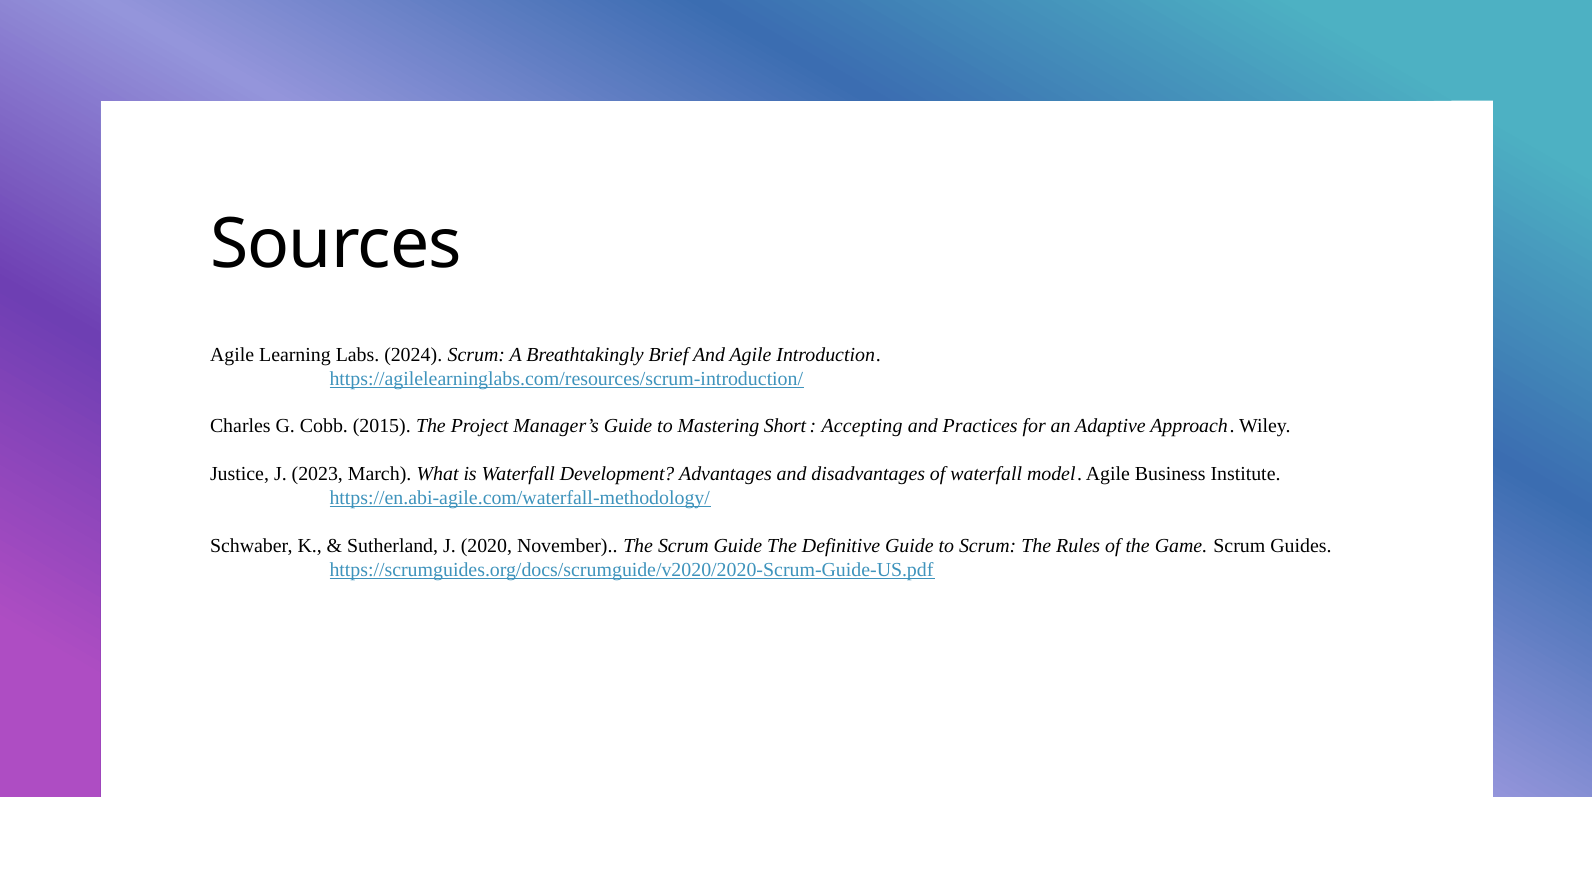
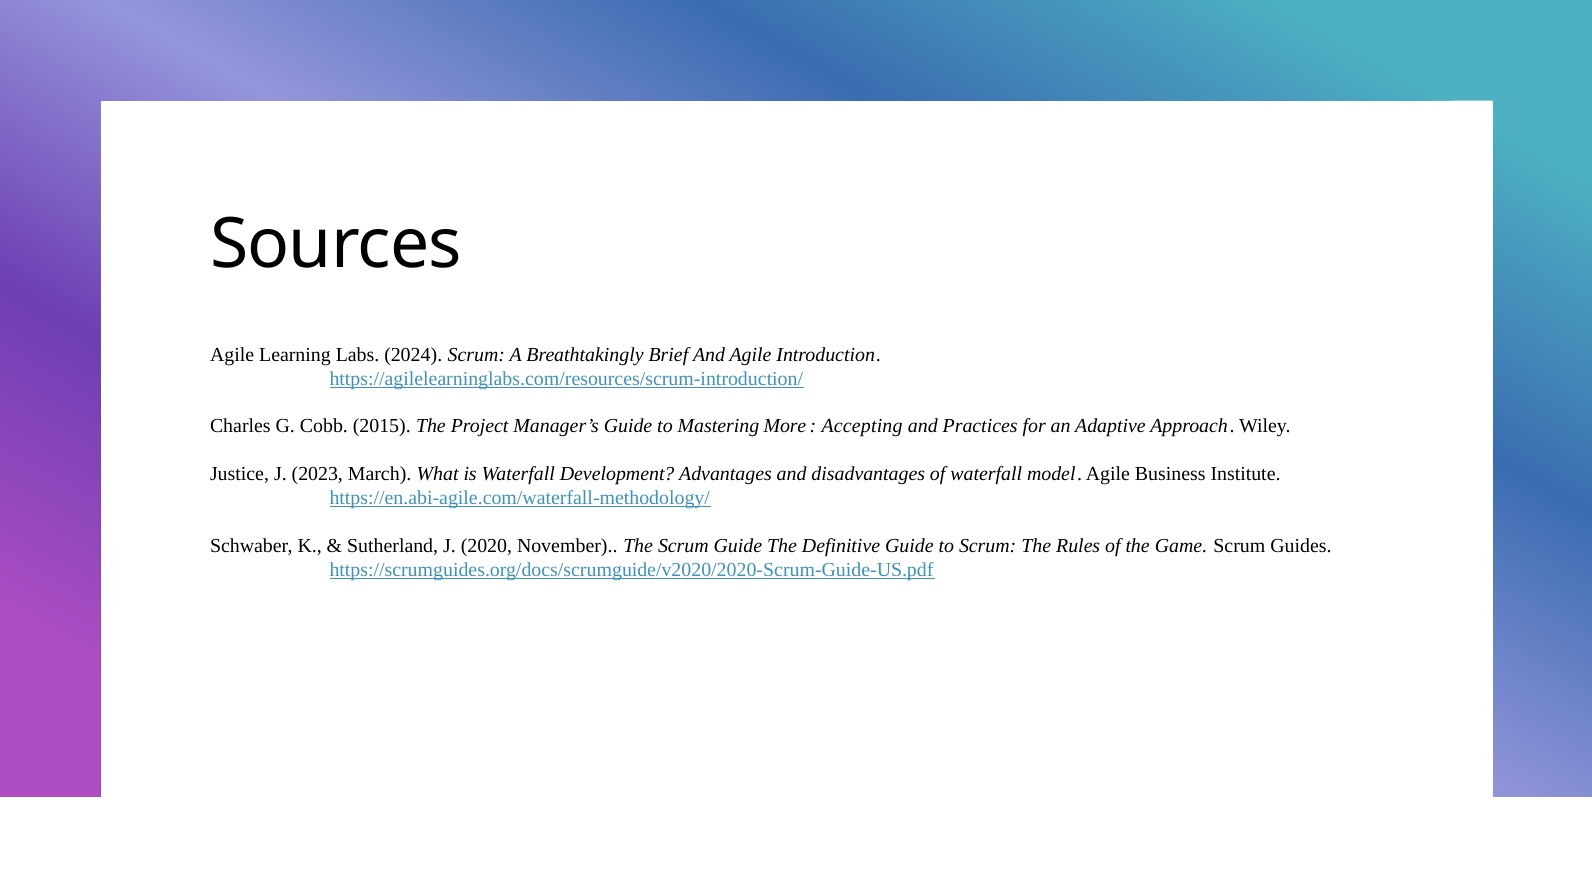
Short: Short -> More (785, 427)
